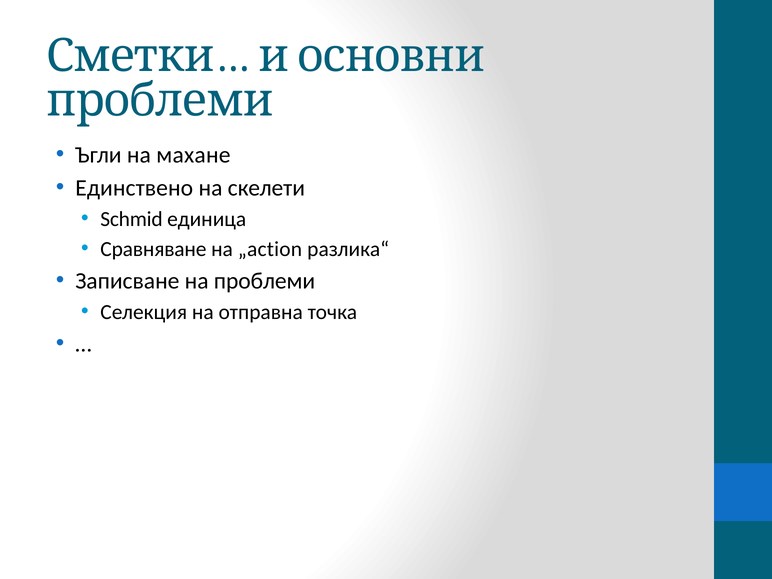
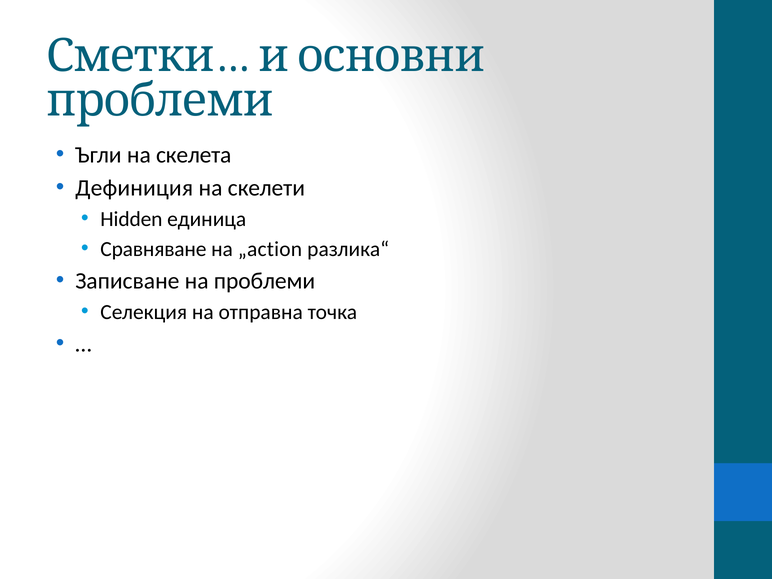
махане: махане -> скелета (194, 155)
Единствено: Единствено -> Дефиниция (134, 188)
Schmid: Schmid -> Hidden (131, 219)
